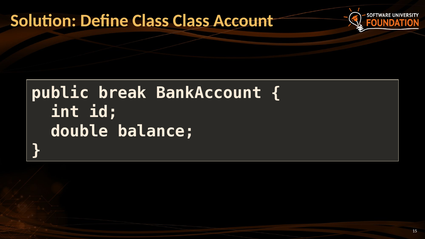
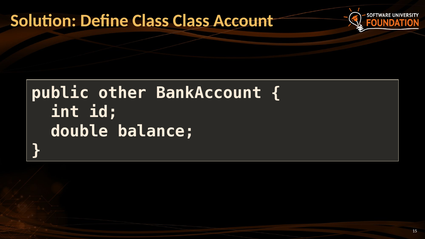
break: break -> other (123, 93)
